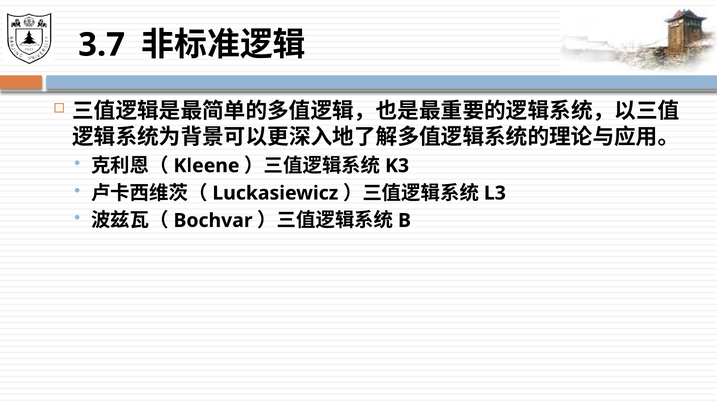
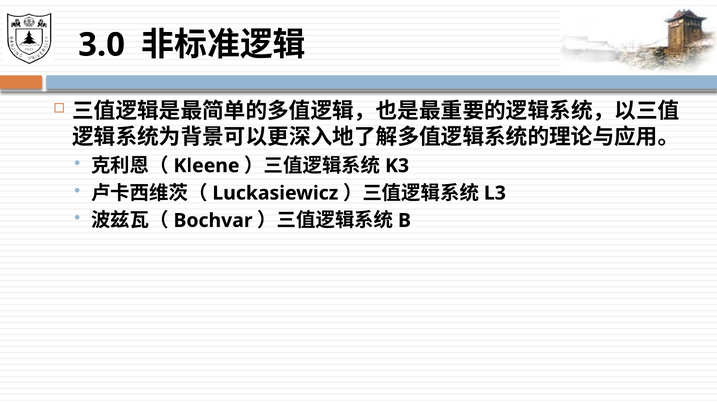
3.7: 3.7 -> 3.0 (102, 45)
